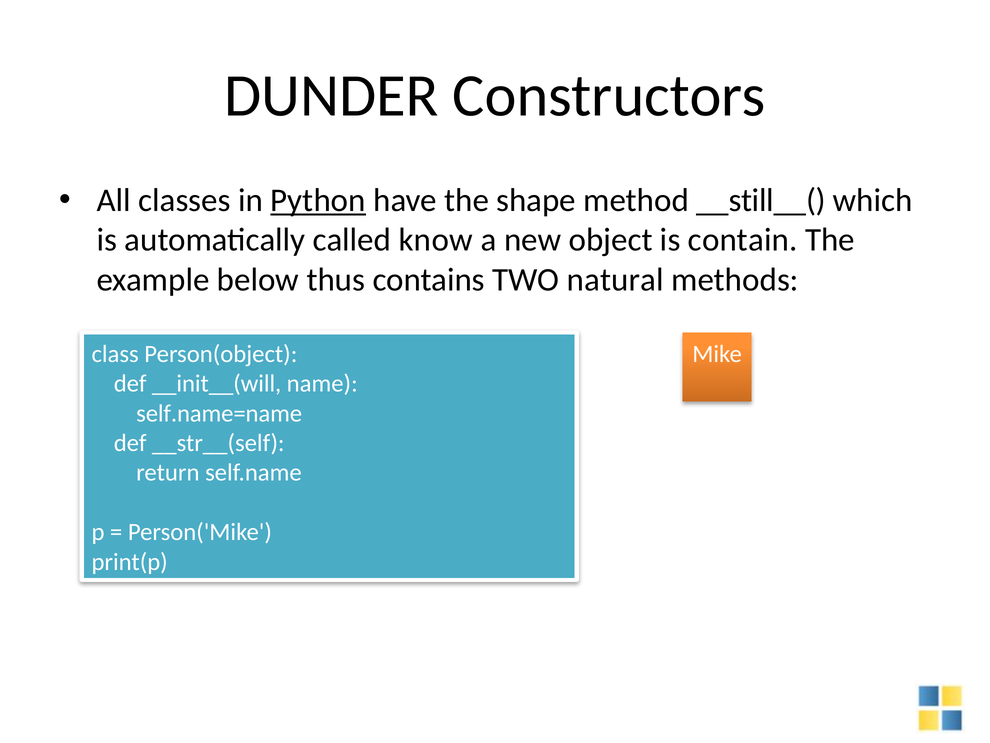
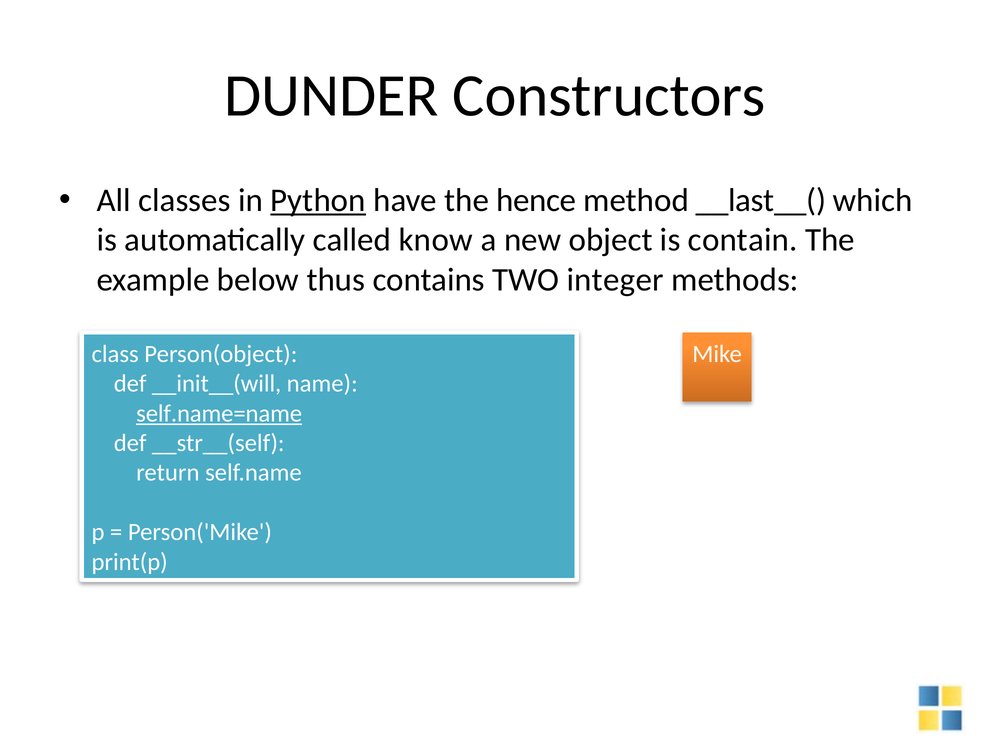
shape: shape -> hence (536, 200)
__still__(: __still__( -> __last__( (761, 200)
natural: natural -> integer (615, 280)
self.name=name underline: none -> present (219, 413)
